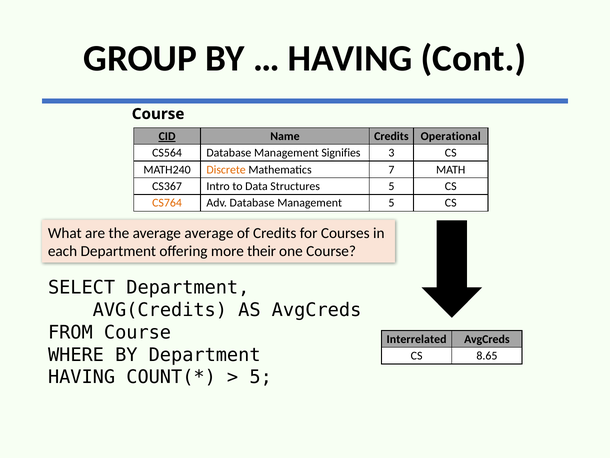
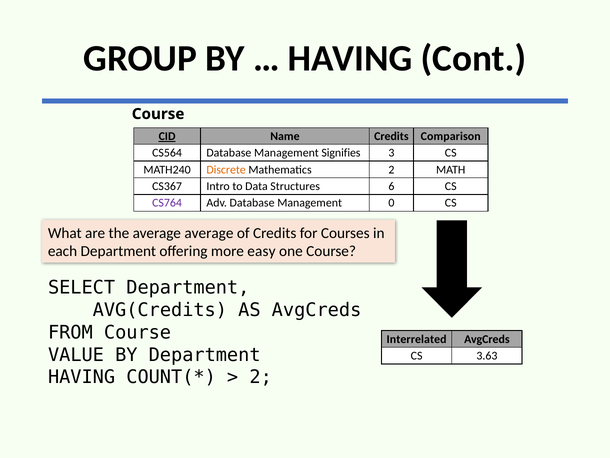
Operational: Operational -> Comparison (451, 136)
Mathematics 7: 7 -> 2 (391, 169)
Structures 5: 5 -> 6 (391, 186)
CS764 colour: orange -> purple (167, 203)
Management 5: 5 -> 0 (391, 203)
their: their -> easy (261, 251)
WHERE: WHERE -> VALUE (76, 354)
8.65: 8.65 -> 3.63 (487, 355)
5: 5 -> 2 (261, 377)
